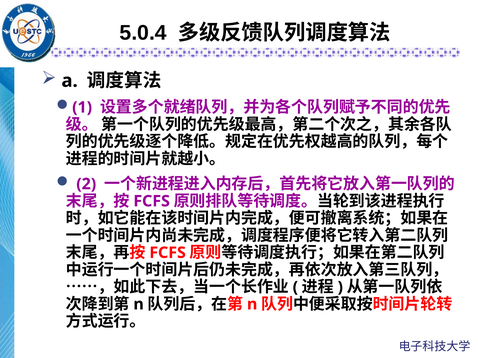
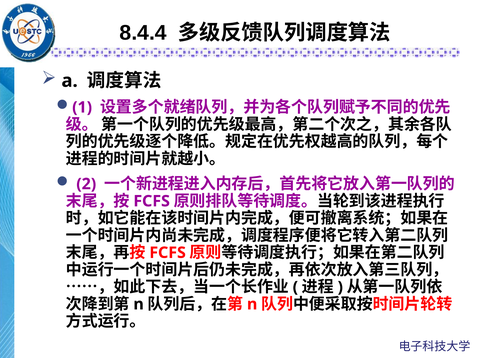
5.0.4: 5.0.4 -> 8.4.4 (143, 33)
